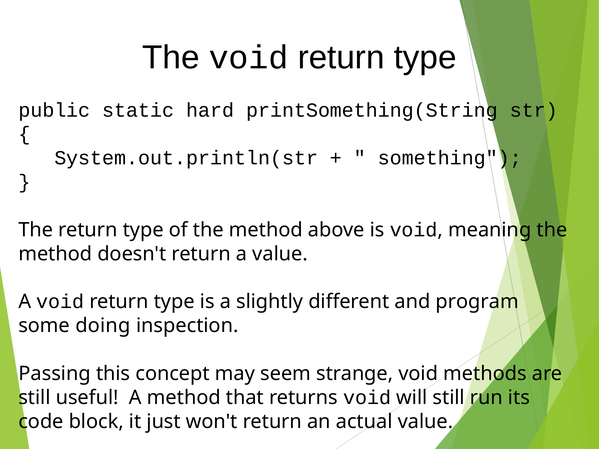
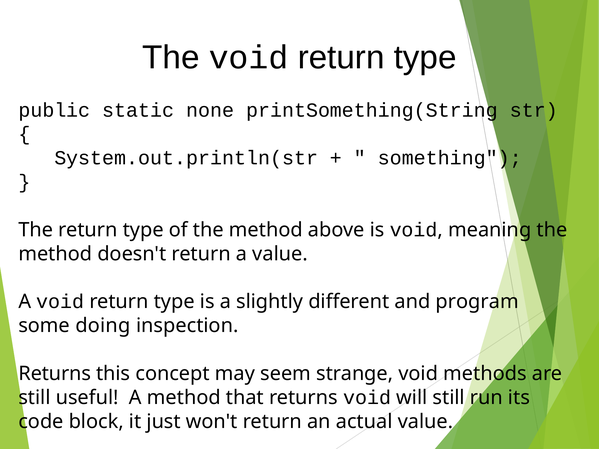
hard: hard -> none (210, 110)
Passing: Passing -> Returns (55, 374)
